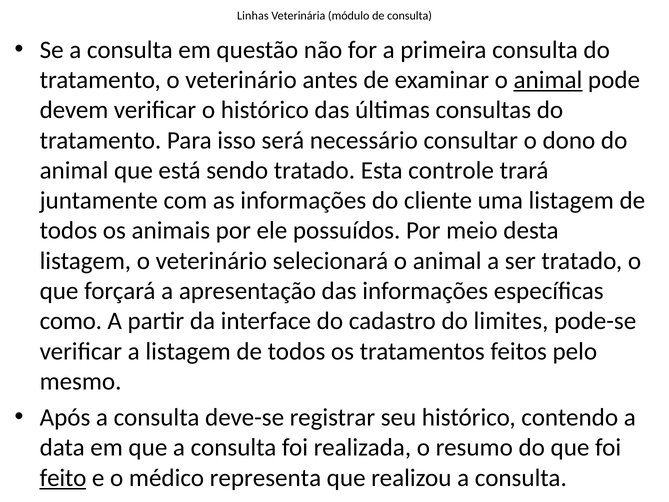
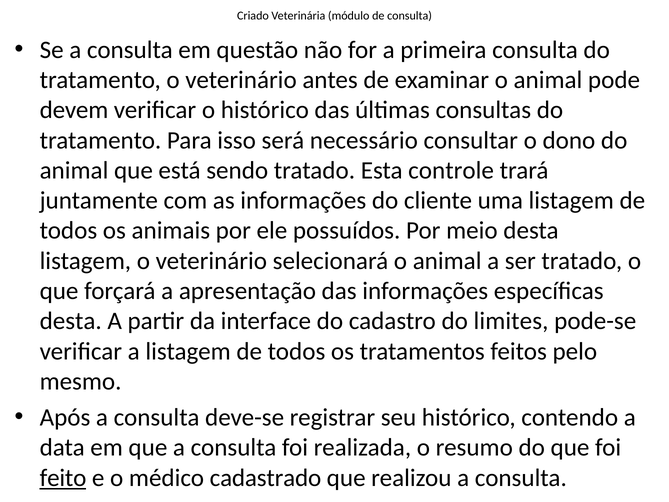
Linhas: Linhas -> Criado (253, 16)
animal underline: present -> none (548, 80)
como: como -> desta (71, 321)
representa: representa -> cadastrado (266, 478)
